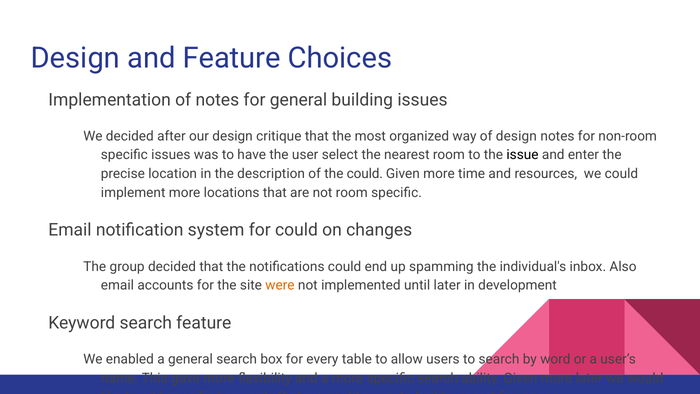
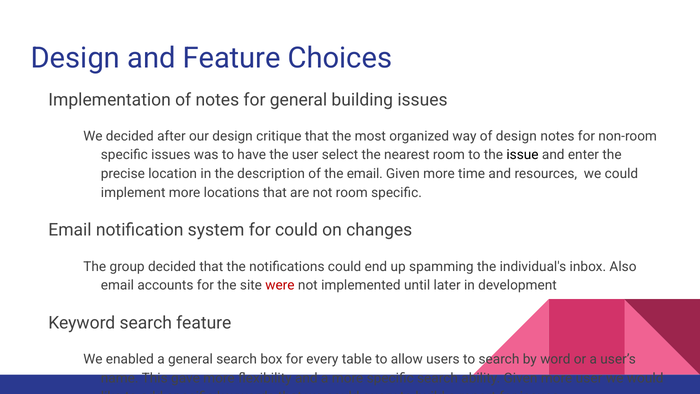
the could: could -> email (365, 174)
were colour: orange -> red (280, 285)
more later: later -> user (589, 378)
